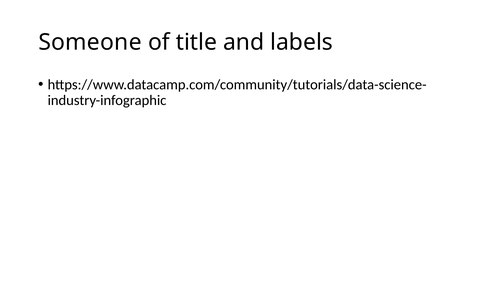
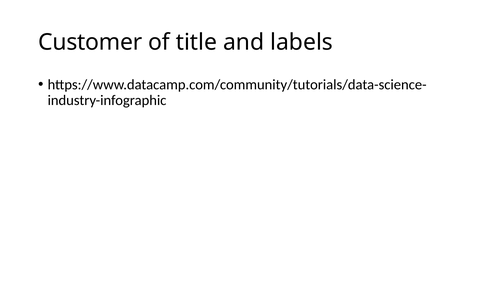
Someone: Someone -> Customer (90, 42)
